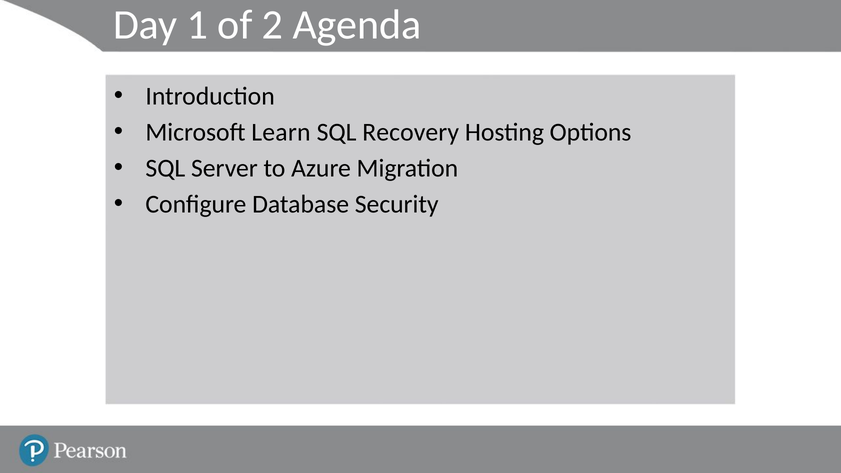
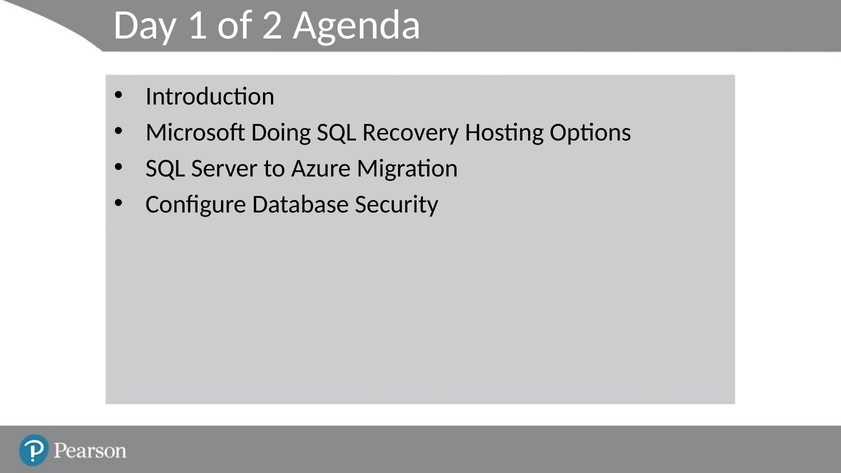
Learn: Learn -> Doing (281, 132)
